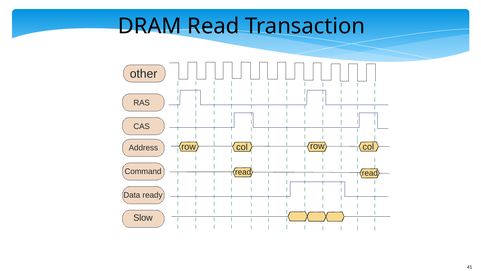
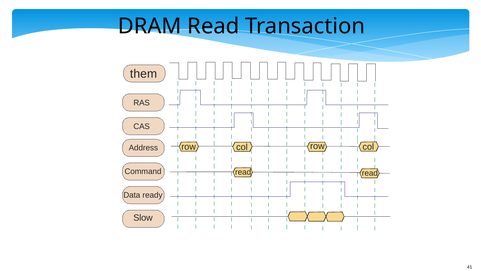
other: other -> them (144, 74)
